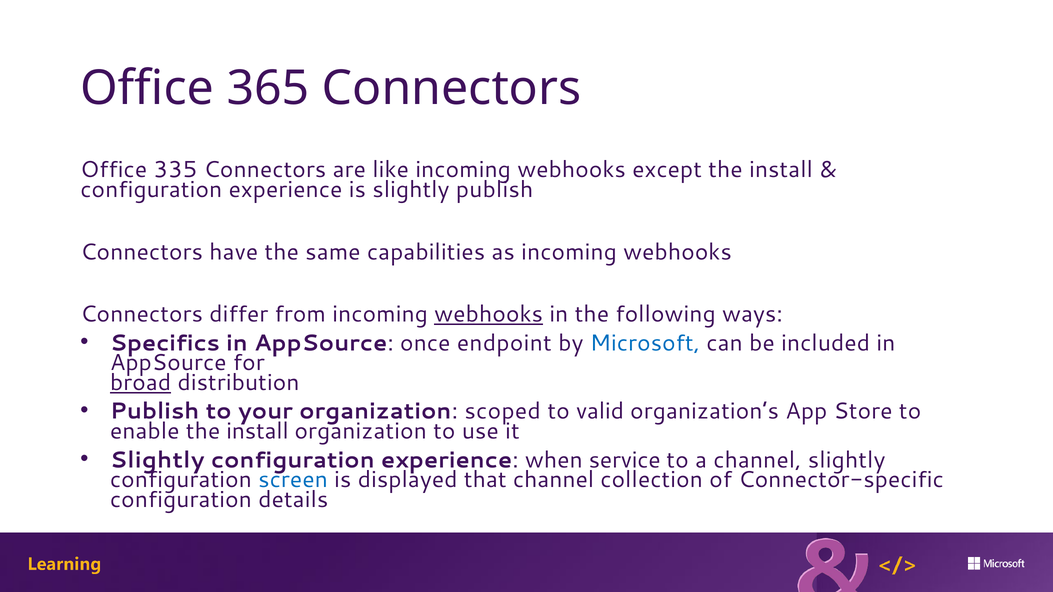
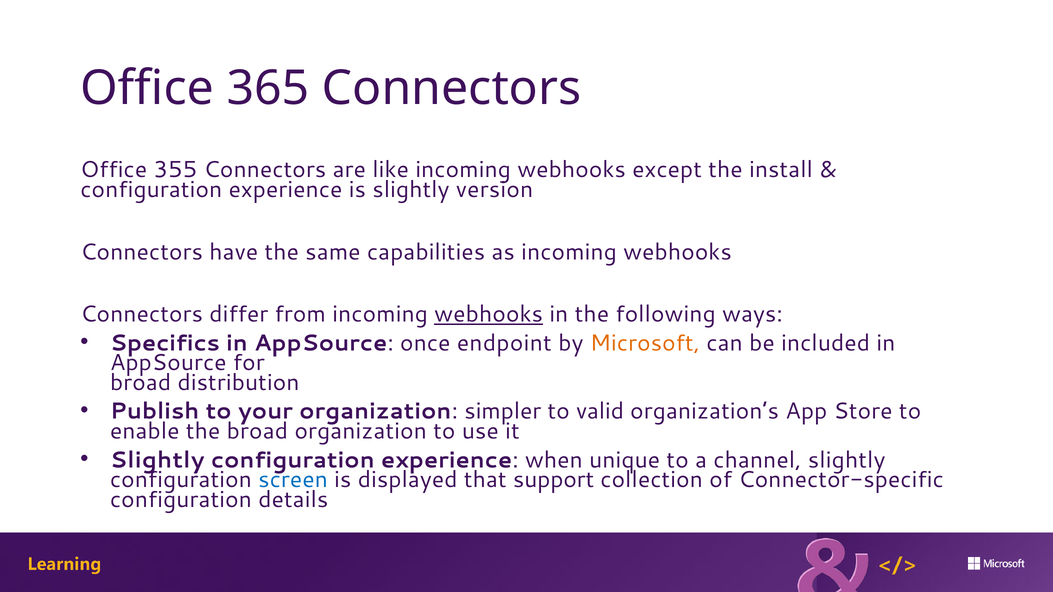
335: 335 -> 355 (175, 170)
slightly publish: publish -> version (495, 190)
Microsoft colour: blue -> orange (645, 343)
broad underline: present -> none (141, 383)
scoped: scoped -> simpler (503, 412)
enable the install: install -> broad (257, 431)
service: service -> unique (625, 460)
that channel: channel -> support (554, 480)
